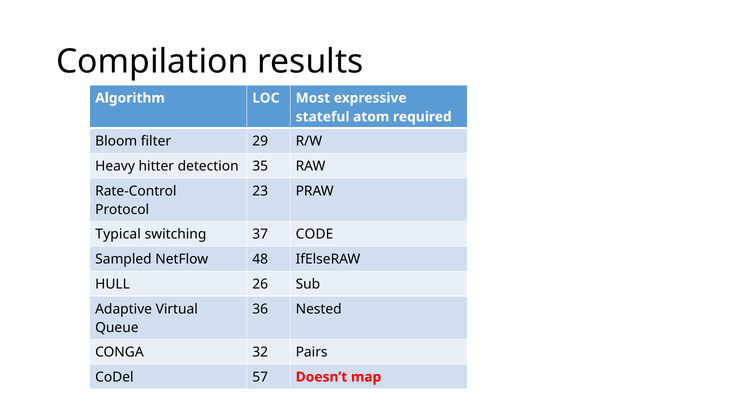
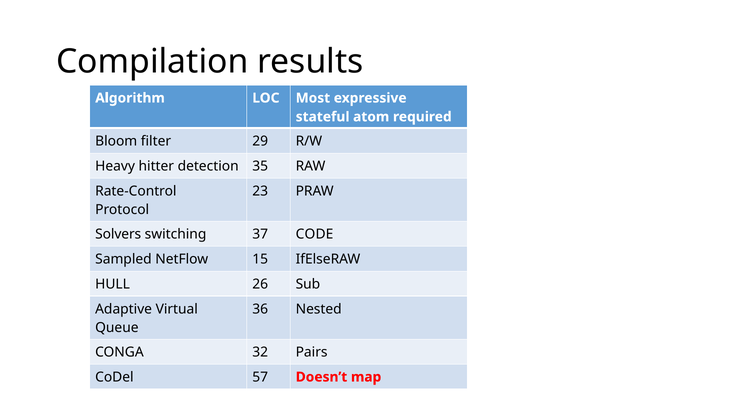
Typical: Typical -> Solvers (118, 234)
48: 48 -> 15 (260, 259)
